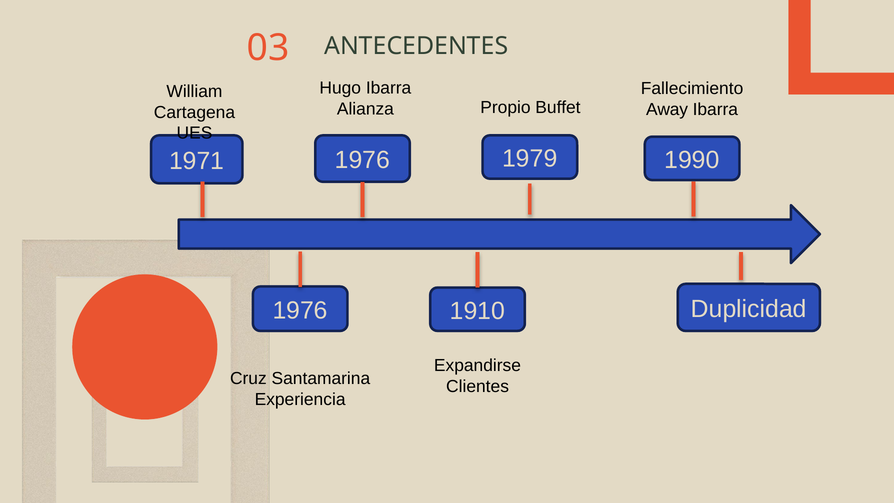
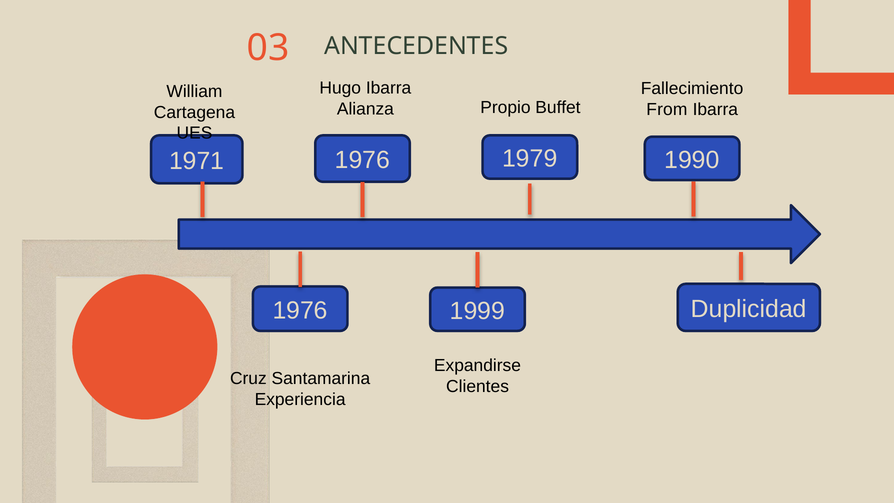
Away: Away -> From (667, 110)
1910: 1910 -> 1999 (477, 311)
